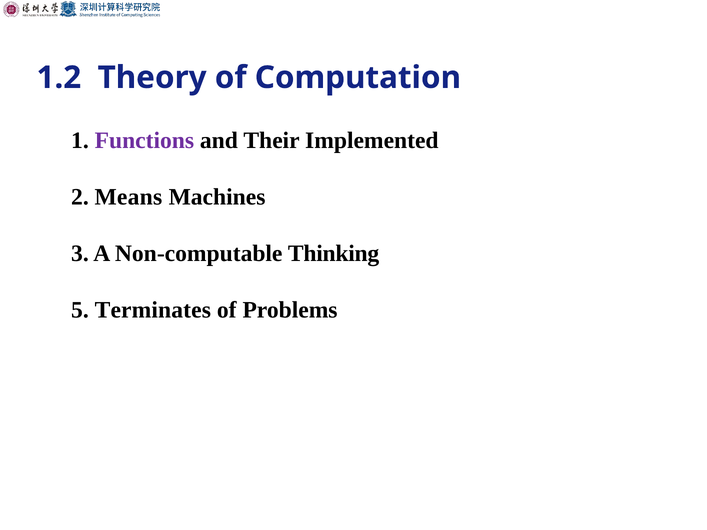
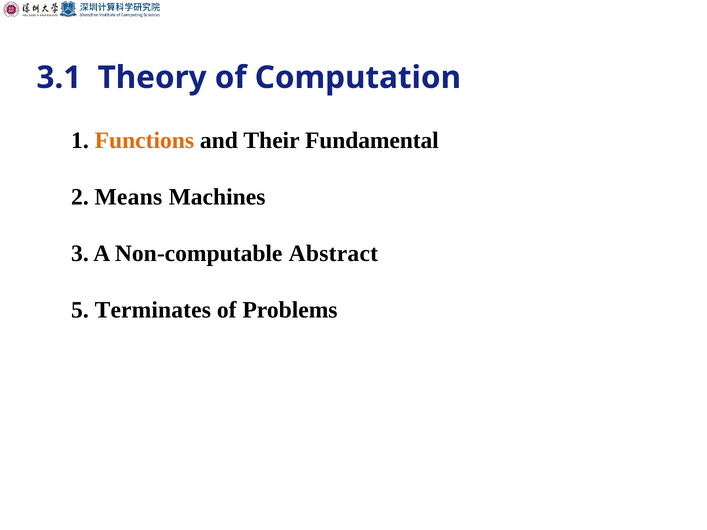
1.2: 1.2 -> 3.1 (59, 78)
Functions colour: purple -> orange (144, 140)
Implemented: Implemented -> Fundamental (372, 140)
Thinking: Thinking -> Abstract (333, 253)
